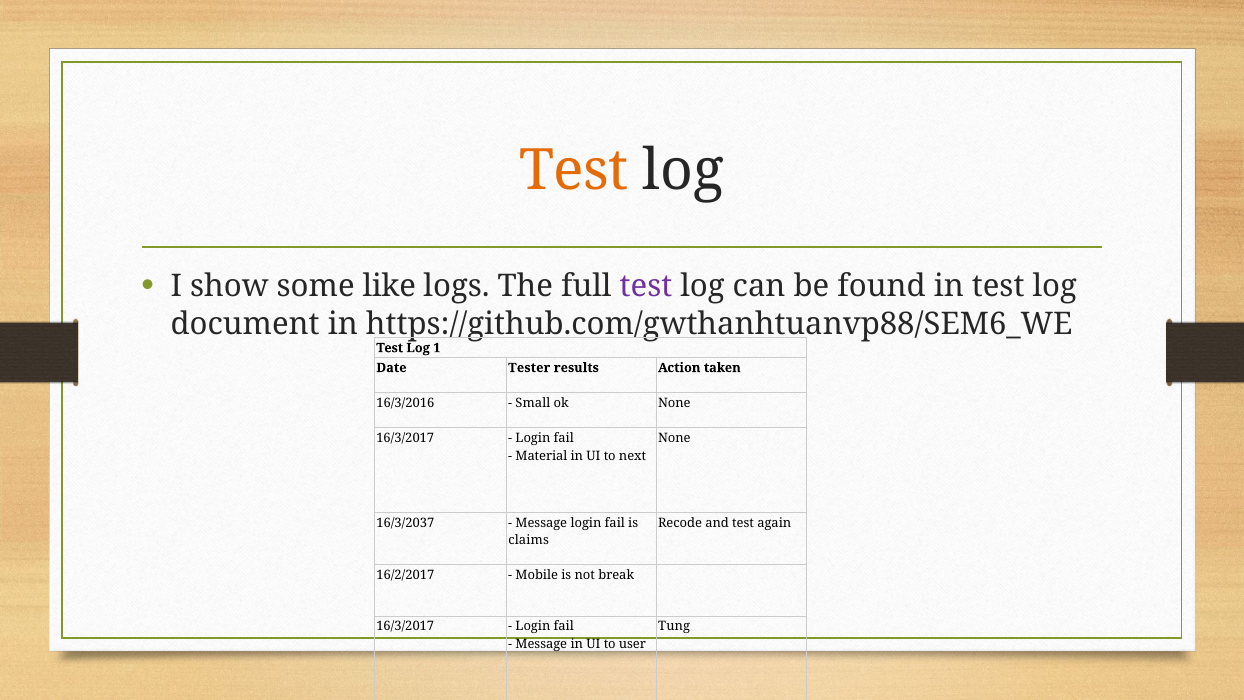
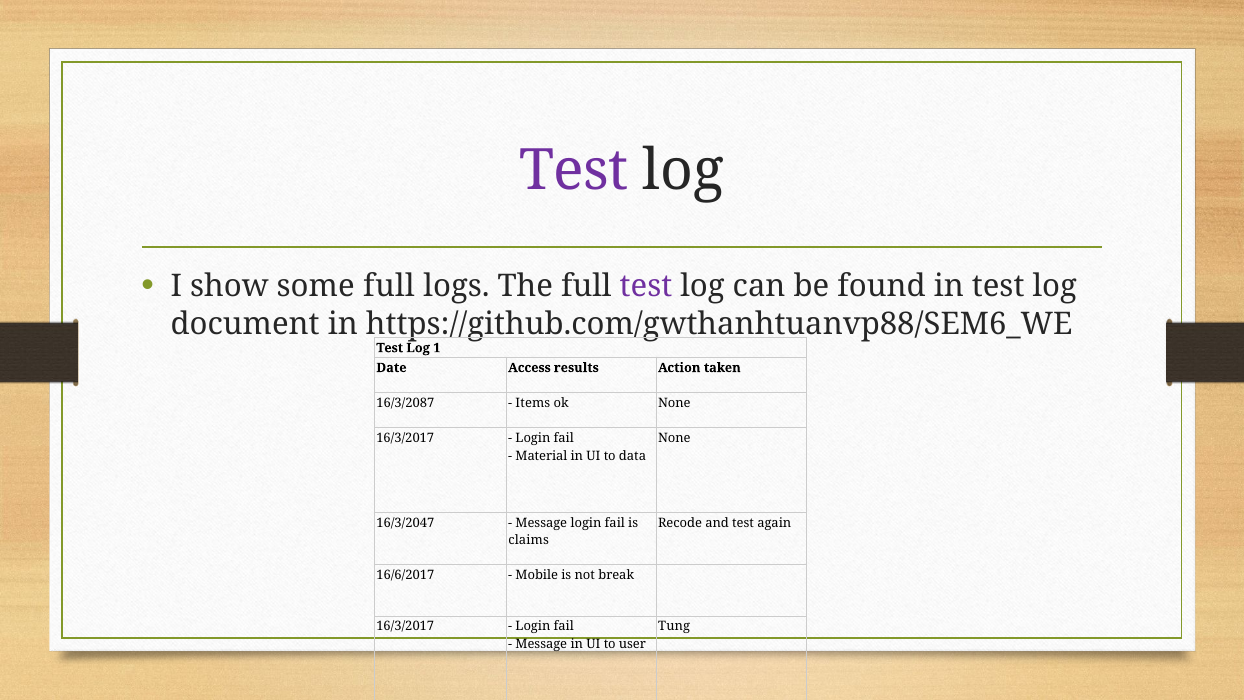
Test colour: orange -> purple (574, 171)
some like: like -> full (389, 286)
Tester: Tester -> Access (529, 368)
16/3/2016: 16/3/2016 -> 16/3/2087 (405, 403)
Small: Small -> Items (533, 403)
next: next -> data (633, 456)
16/3/2037: 16/3/2037 -> 16/3/2047 (405, 523)
16/2/2017: 16/2/2017 -> 16/6/2017 (405, 575)
